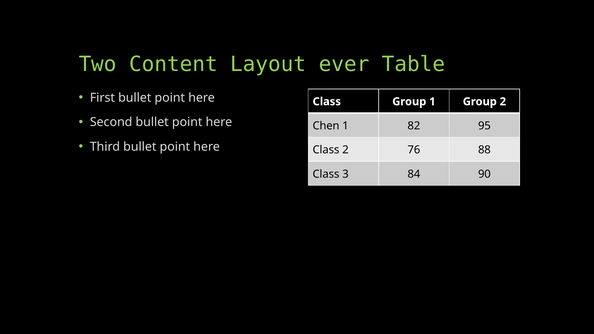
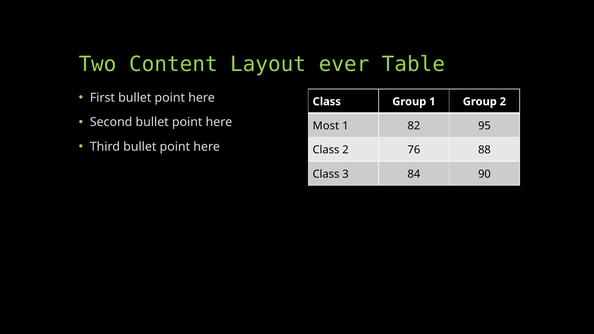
Chen: Chen -> Most (326, 126)
